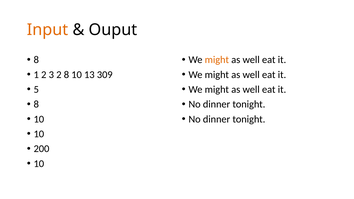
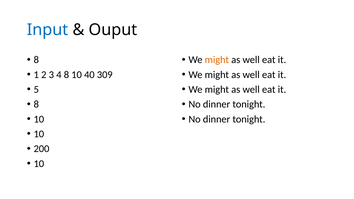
Input colour: orange -> blue (48, 30)
3 2: 2 -> 4 (59, 75)
13: 13 -> 40 (89, 75)
